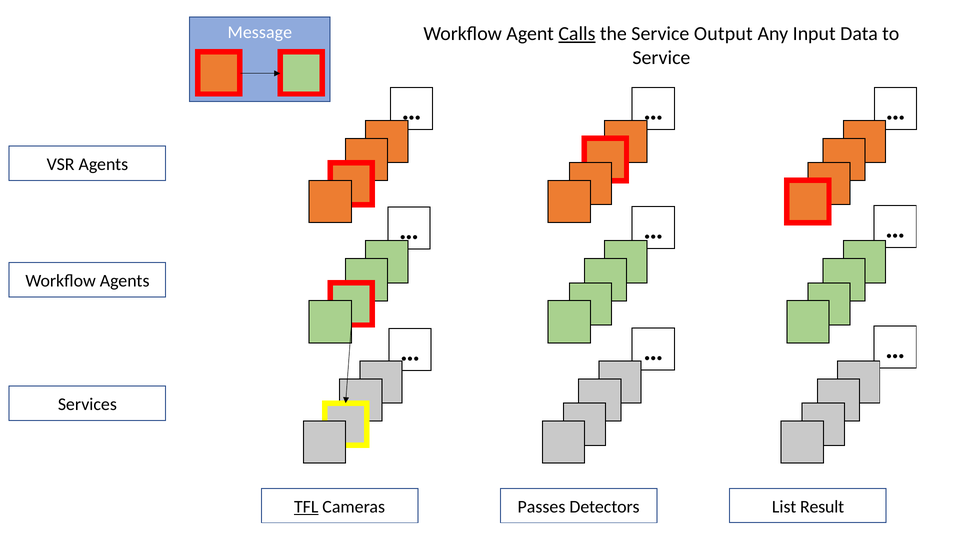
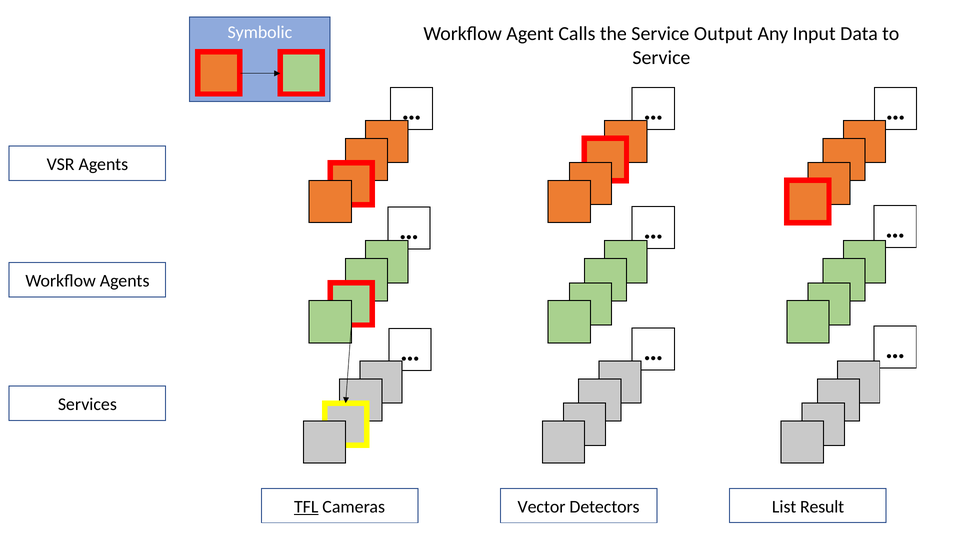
Message: Message -> Symbolic (260, 32)
Calls underline: present -> none (577, 34)
Passes: Passes -> Vector (542, 507)
